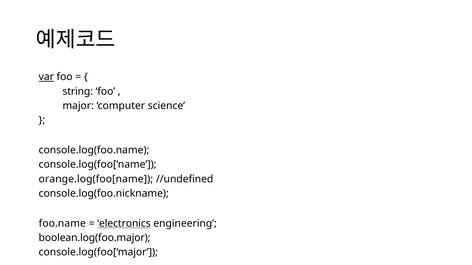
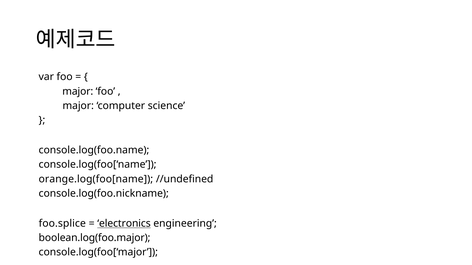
var underline: present -> none (46, 77)
string: string -> major (78, 92)
foo.name: foo.name -> foo.splice (62, 224)
